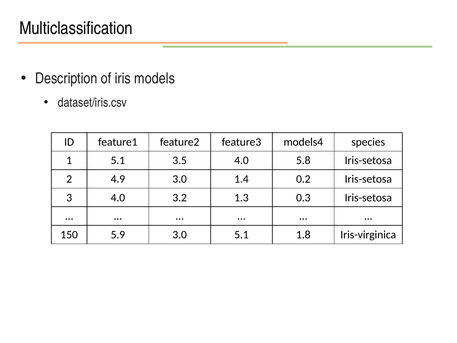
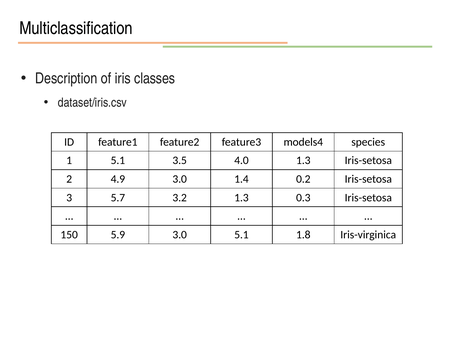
models: models -> classes (155, 79)
4.0 5.8: 5.8 -> 1.3 (303, 160)
3 4.0: 4.0 -> 5.7 (118, 197)
